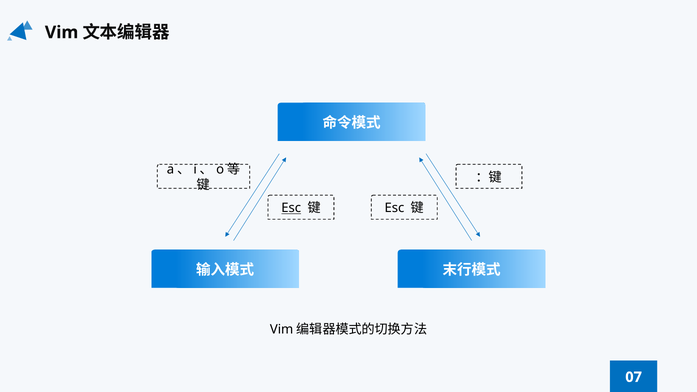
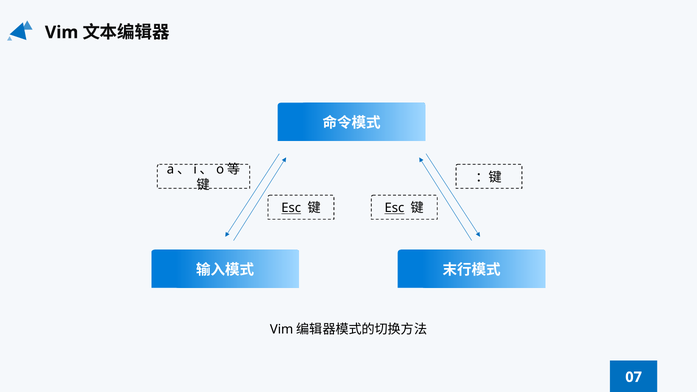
Esc underline: none -> present (394, 208)
